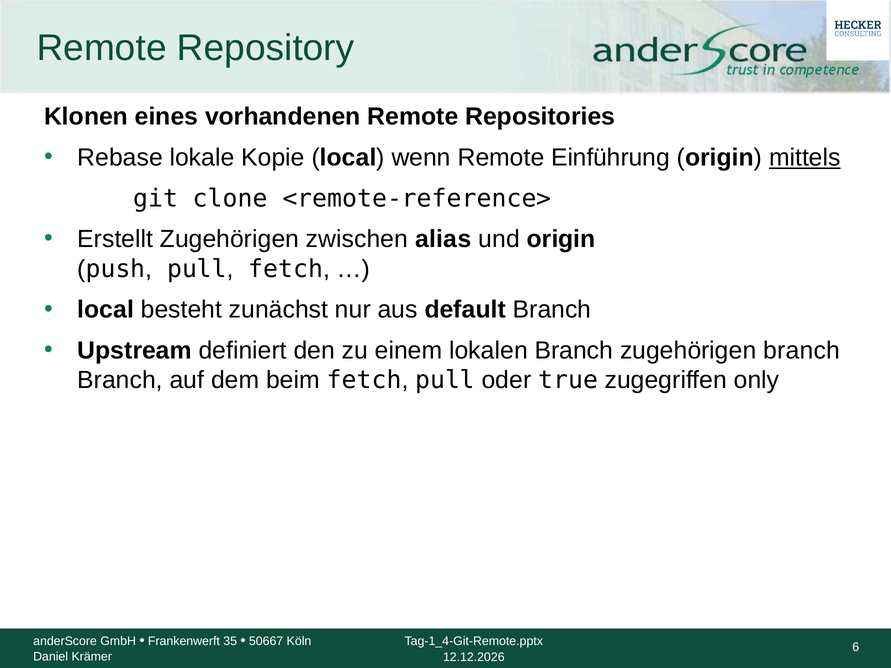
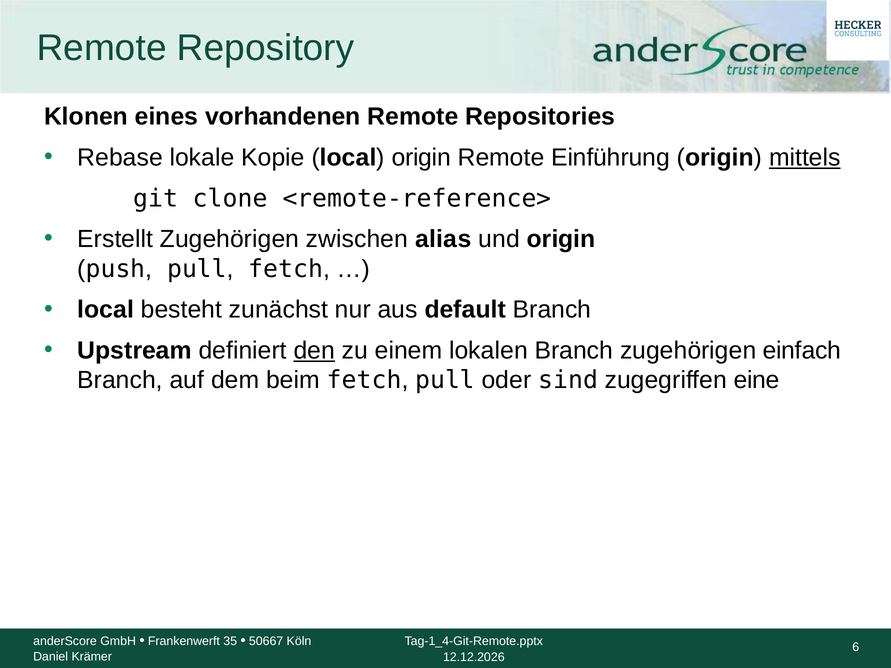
local wenn: wenn -> origin (421, 158)
den underline: none -> present (314, 351)
zugehörigen branch: branch -> einfach (802, 351)
true: true -> sind (568, 380)
only: only -> eine (757, 380)
